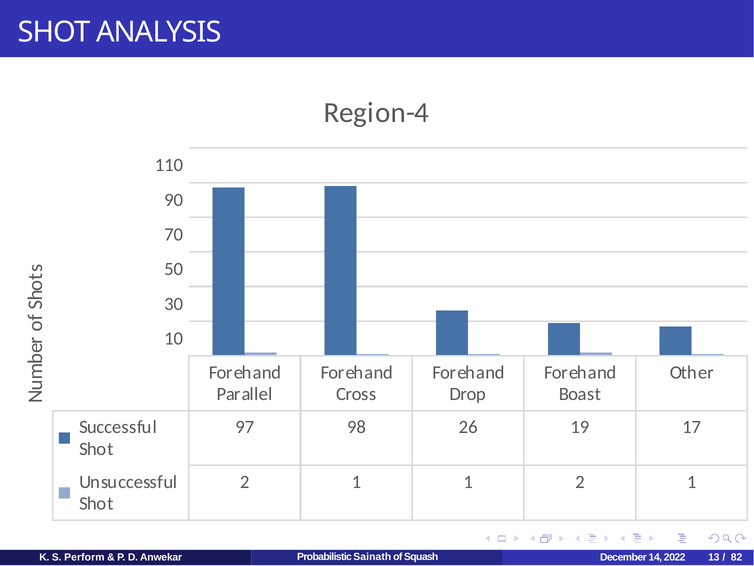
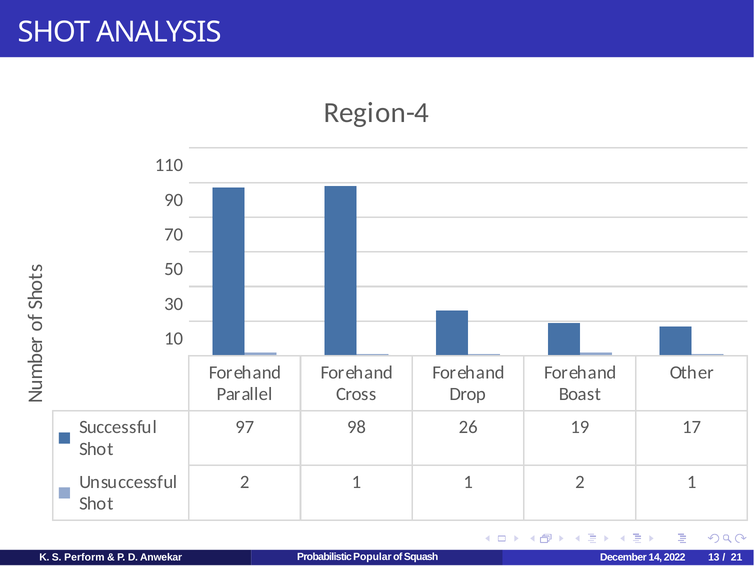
Sainath: Sainath -> Popular (372, 557)
82: 82 -> 21 (737, 557)
